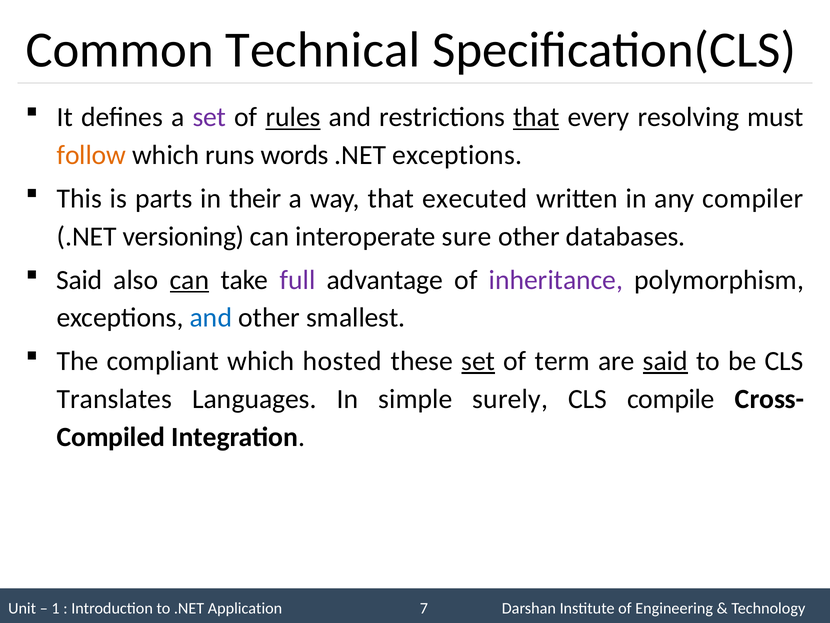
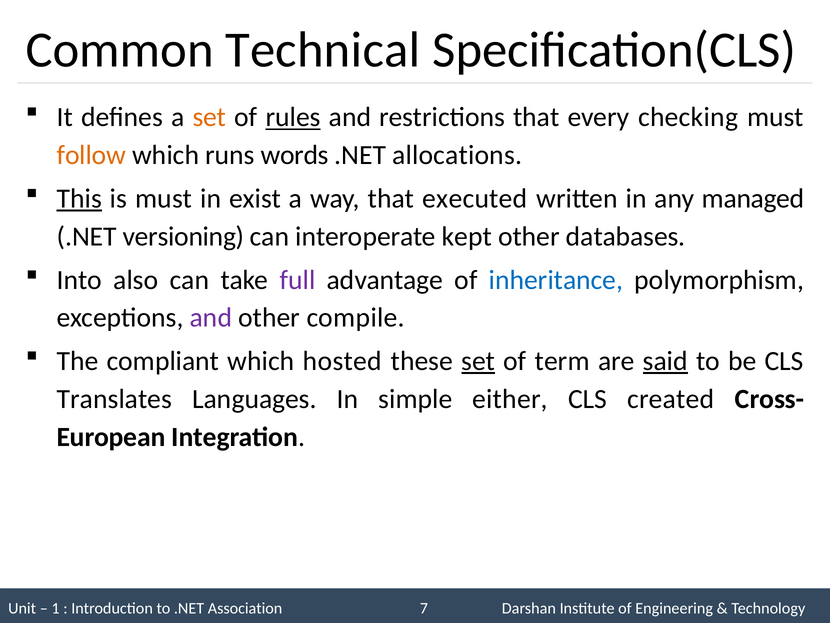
set colour: purple -> orange (209, 117)
that underline: present -> none (536, 117)
resolving: resolving -> checking (688, 117)
.NET exceptions: exceptions -> allocations (457, 155)
This underline: none -> present (79, 198)
is parts: parts -> must (164, 198)
their: their -> exist (255, 198)
compiler: compiler -> managed (753, 198)
sure: sure -> kept (467, 236)
Said: Said -> Into (79, 280)
can underline: present -> none (189, 280)
inheritance colour: purple -> blue (556, 280)
and colour: blue -> purple (211, 318)
smallest: smallest -> compile (356, 318)
surely: surely -> either (510, 399)
compile: compile -> created (671, 399)
Compiled: Compiled -> European (111, 437)
Application: Application -> Association (245, 608)
